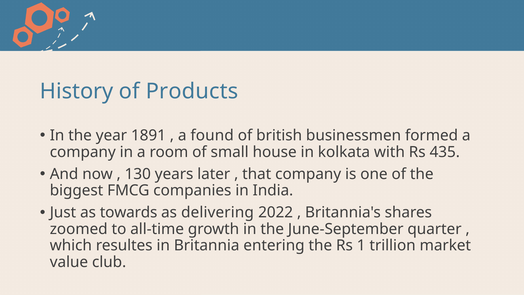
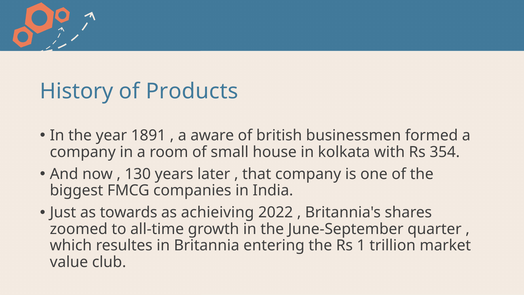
found: found -> aware (212, 135)
435: 435 -> 354 (445, 152)
delivering: delivering -> achieiving (218, 212)
